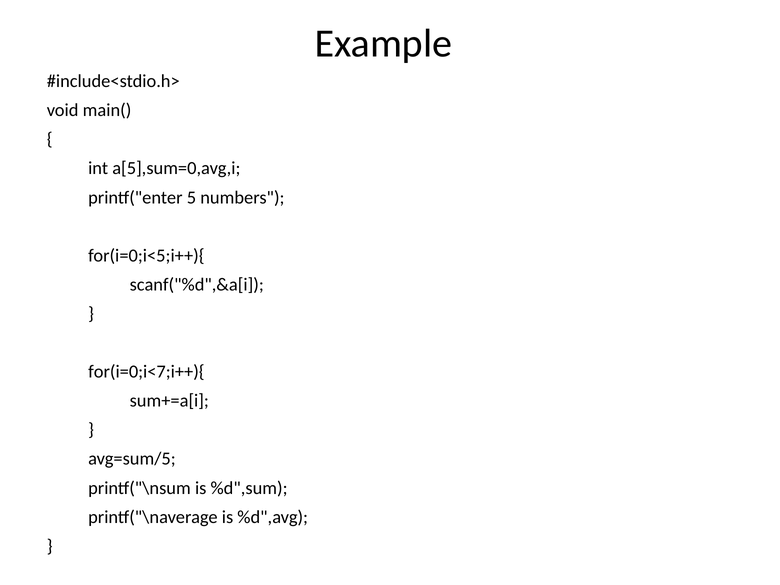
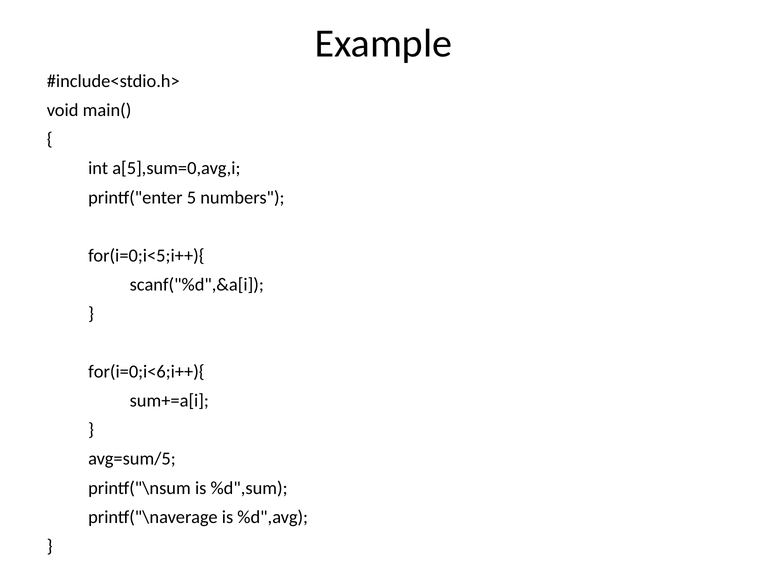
for(i=0;i<7;i++){: for(i=0;i<7;i++){ -> for(i=0;i<6;i++){ (146, 372)
